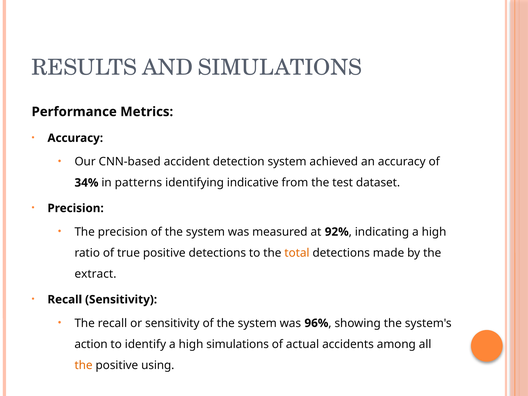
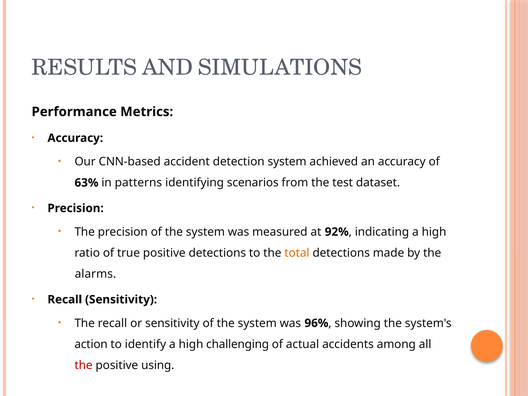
34%: 34% -> 63% (86, 183)
indicative: indicative -> scenarios (253, 183)
extract: extract -> alarms (95, 274)
high simulations: simulations -> challenging (238, 344)
the colour: orange -> red (84, 365)
